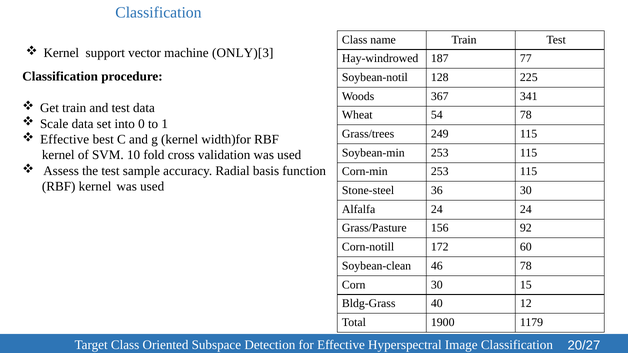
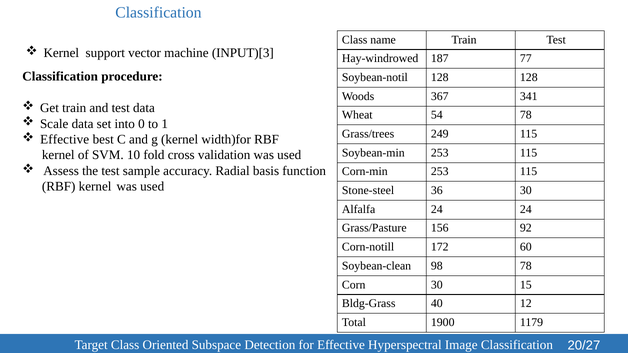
ONLY)[3: ONLY)[3 -> INPUT)[3 (243, 53)
128 225: 225 -> 128 (529, 77)
46: 46 -> 98 (437, 266)
